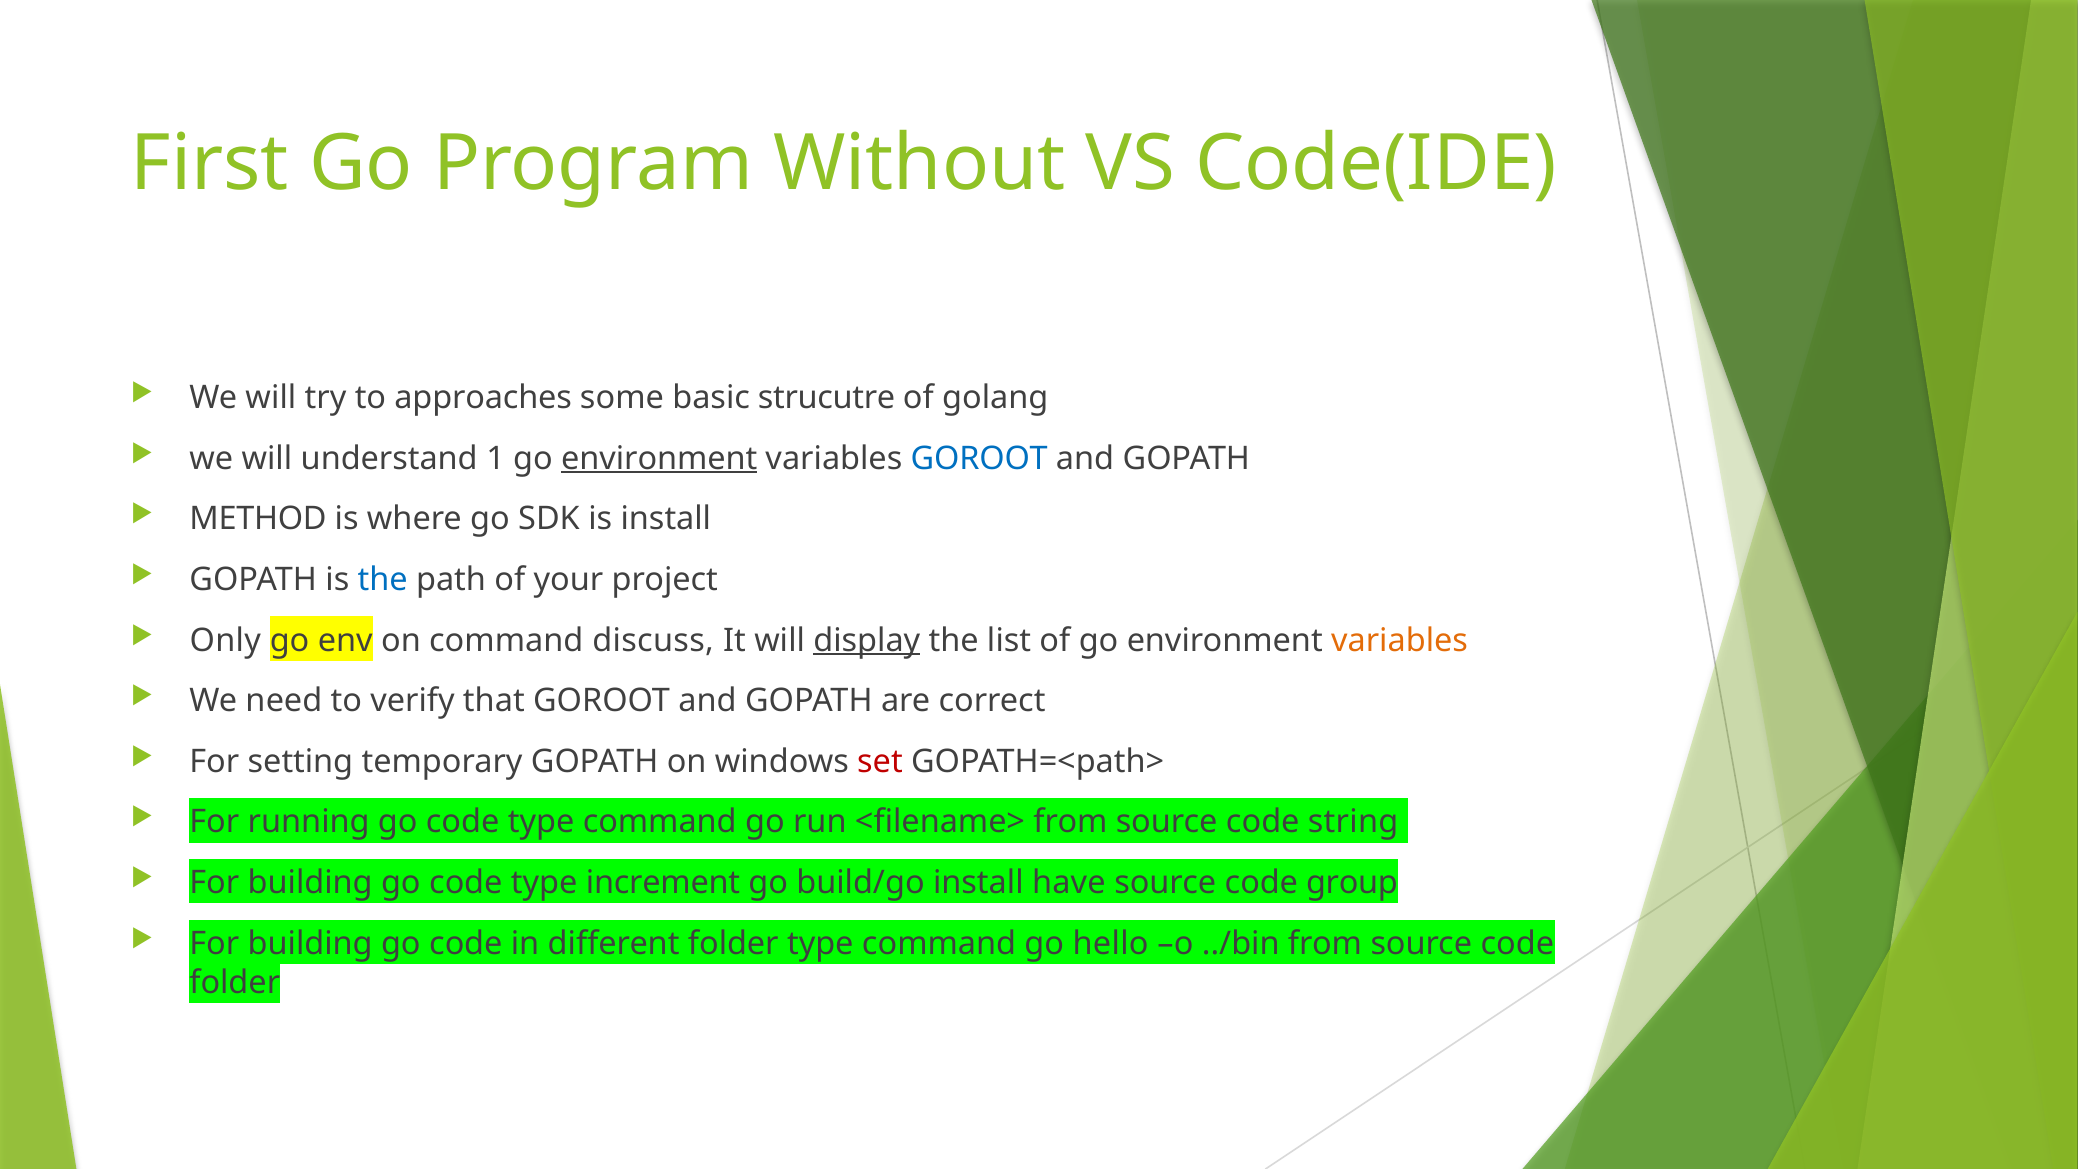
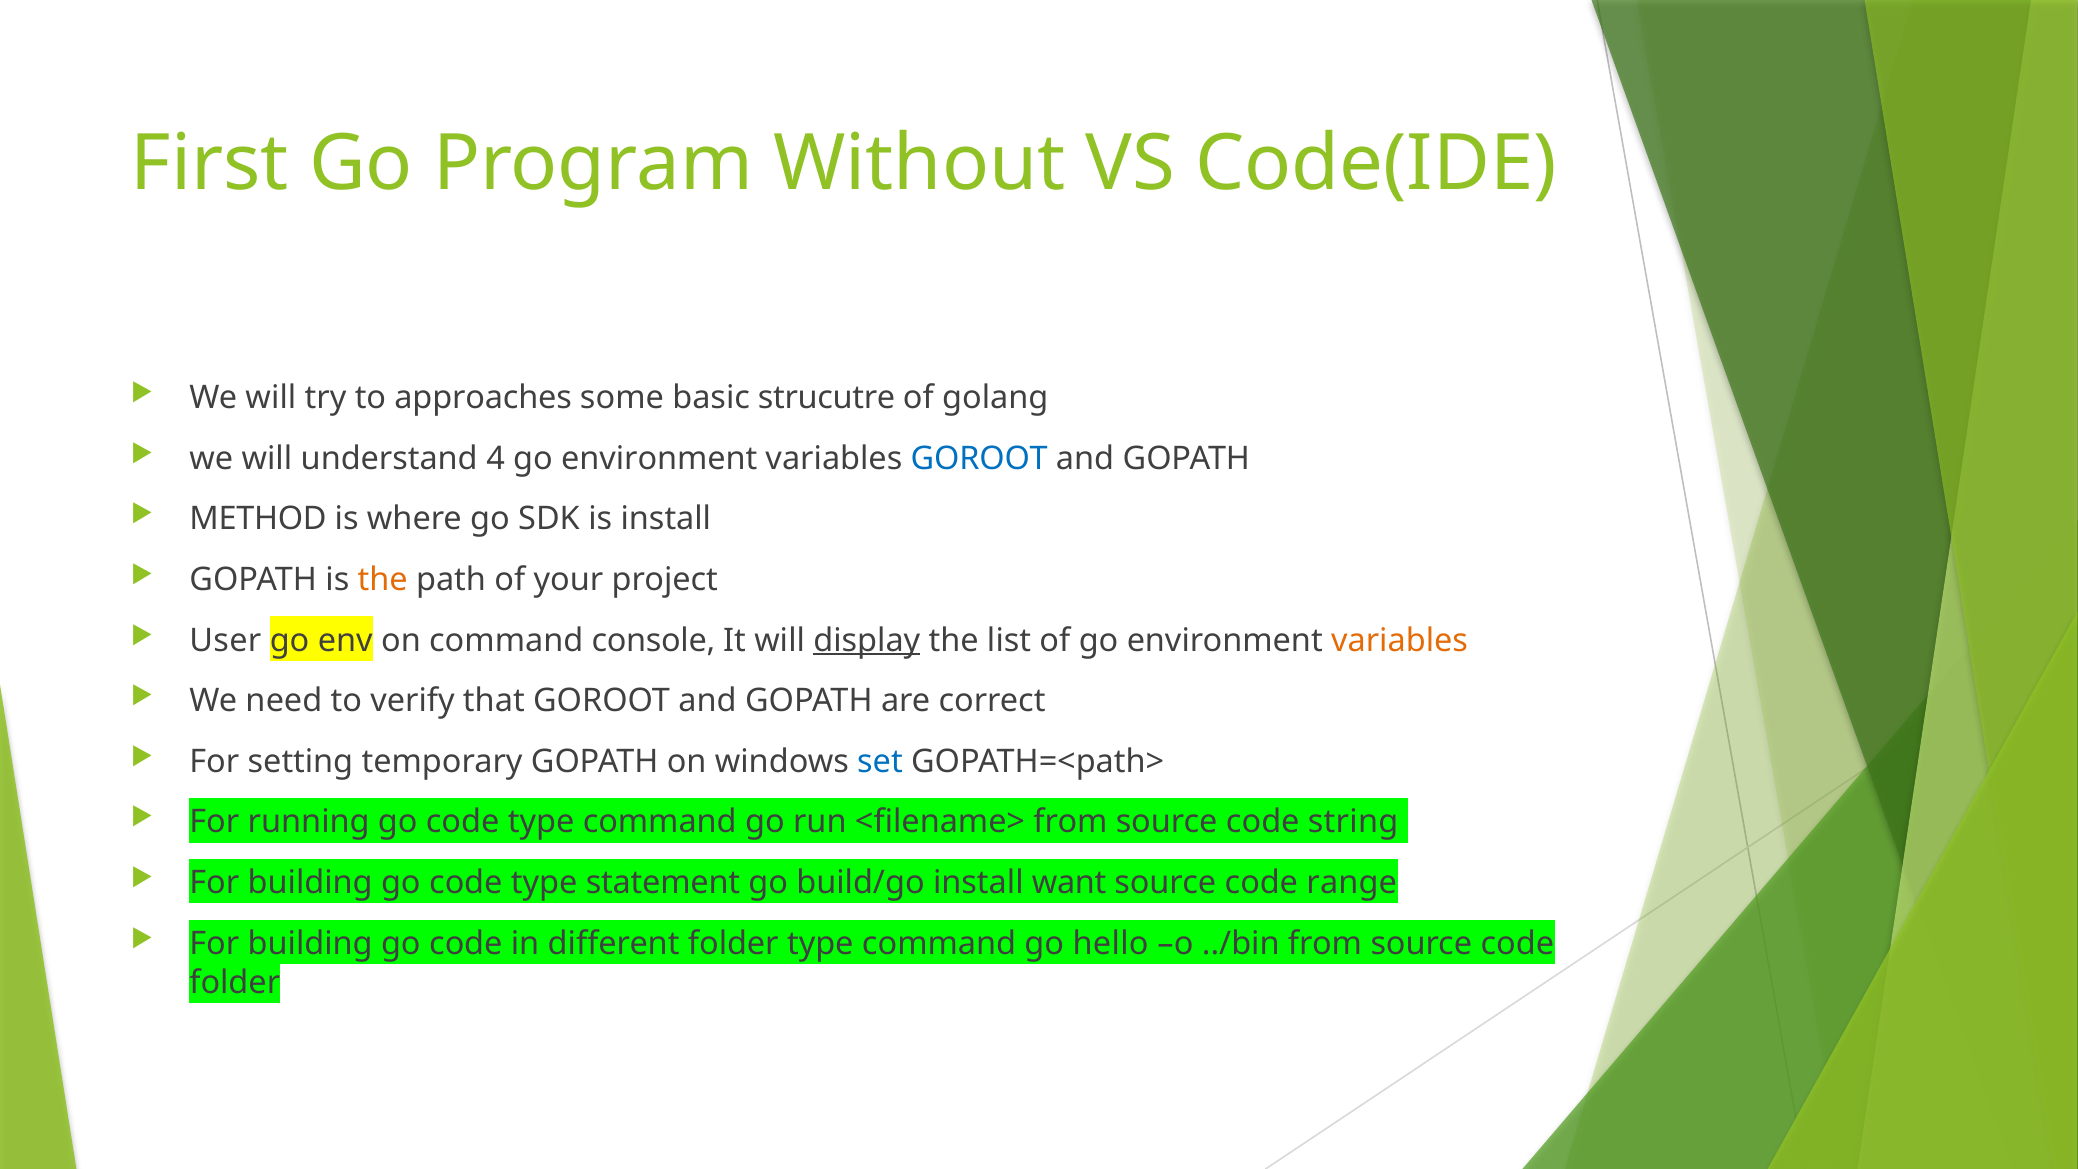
1: 1 -> 4 (496, 458)
environment underline: present -> none (659, 458)
the colour: blue -> orange (383, 580)
Only: Only -> User (225, 640)
discuss: discuss -> console (653, 640)
set colour: red -> blue (880, 762)
increment: increment -> statement (663, 883)
have: have -> want (1069, 883)
group: group -> range (1352, 883)
